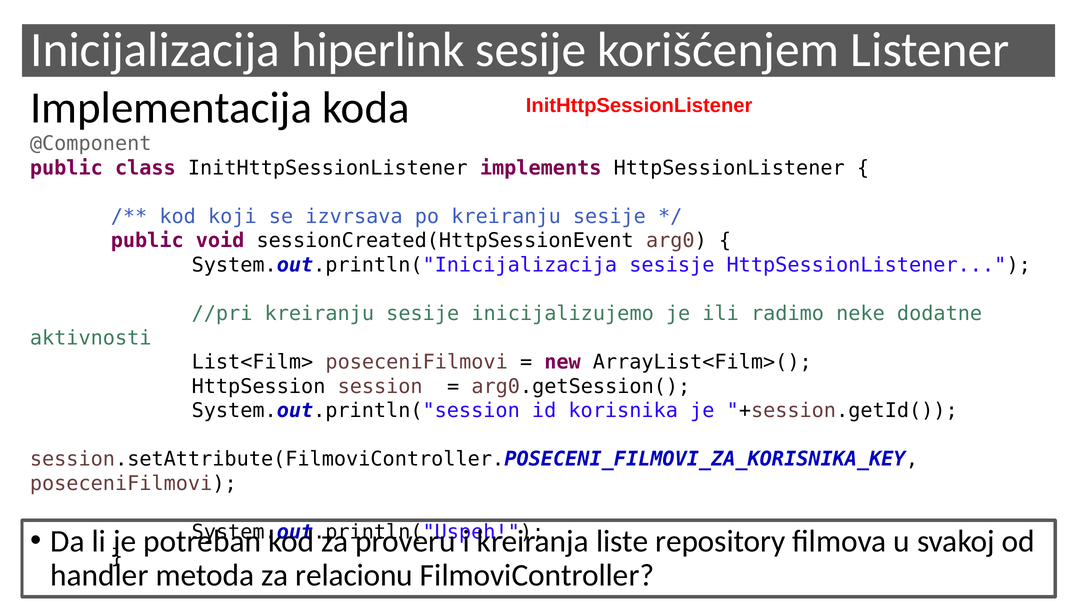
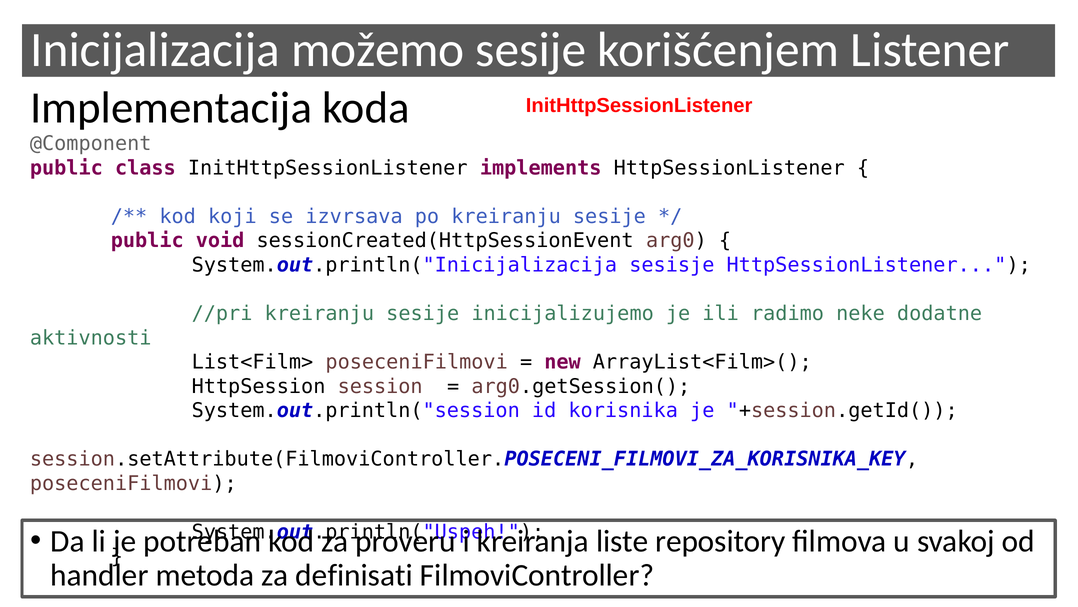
hiperlink: hiperlink -> možemo (378, 50)
relacionu: relacionu -> definisati (354, 575)
